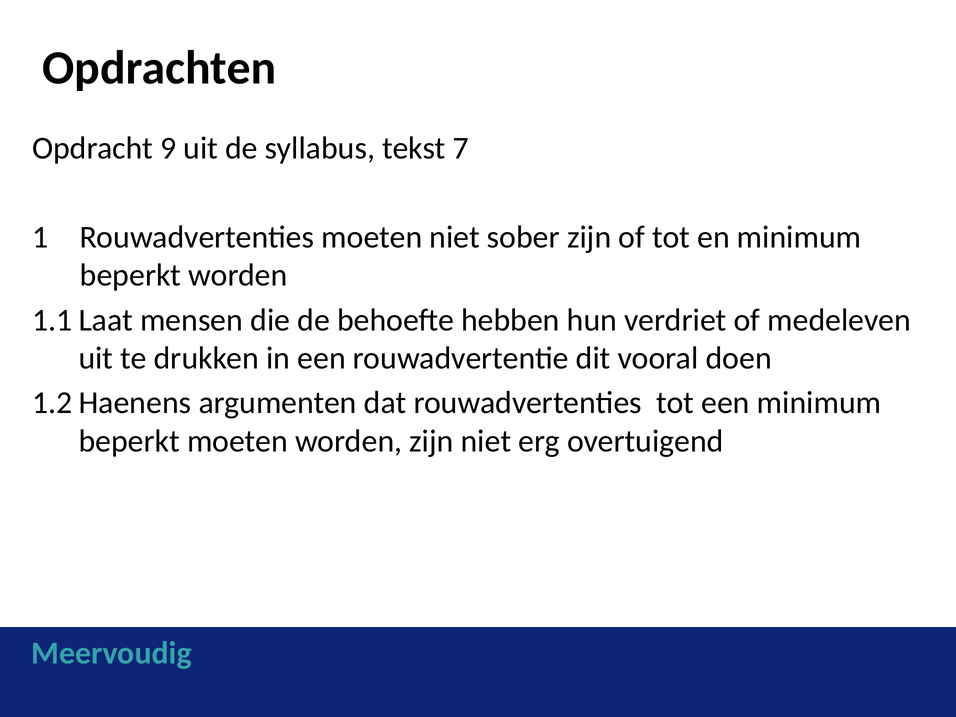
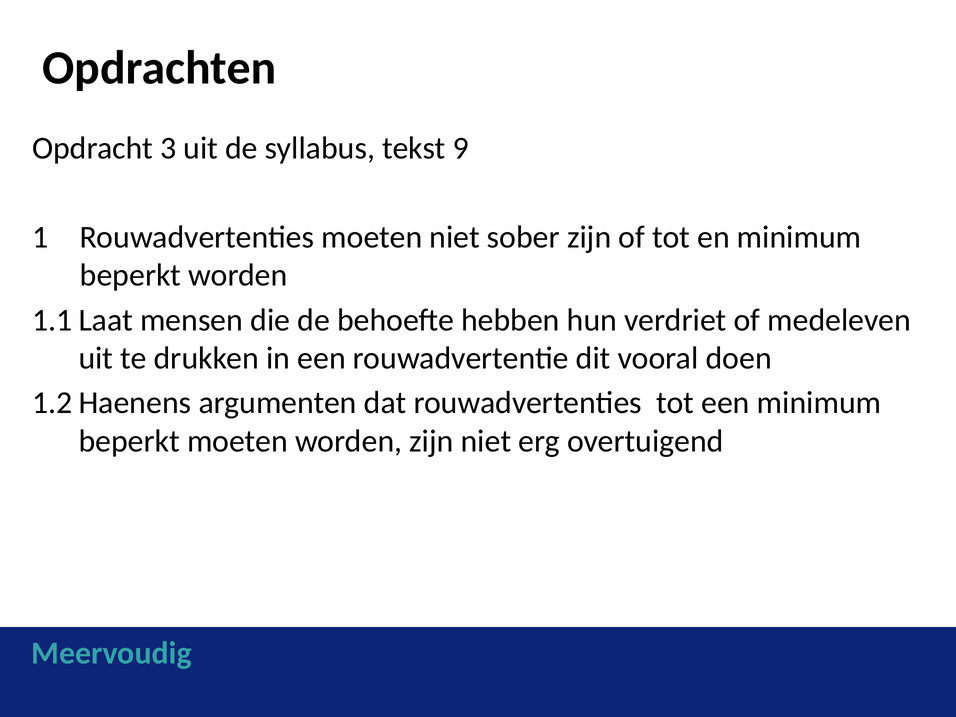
9: 9 -> 3 (168, 148)
7: 7 -> 9 (461, 148)
